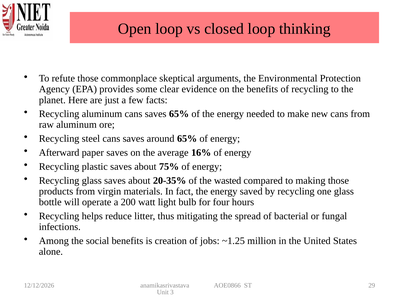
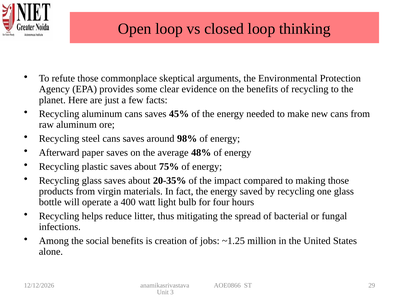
saves 65%: 65% -> 45% (179, 114)
around 65%: 65% -> 98% (187, 139)
16%: 16% -> 48% (201, 153)
wasted: wasted -> impact (228, 181)
200: 200 -> 400 (128, 202)
